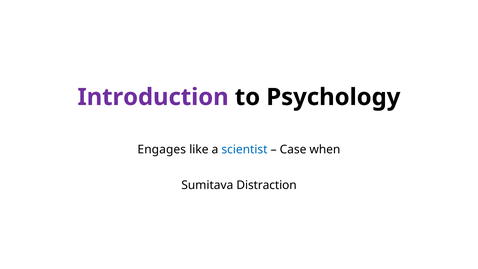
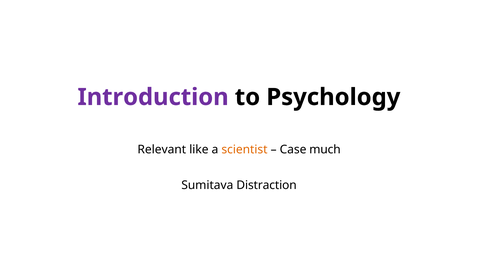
Engages: Engages -> Relevant (162, 149)
scientist colour: blue -> orange (244, 149)
when: when -> much (325, 149)
